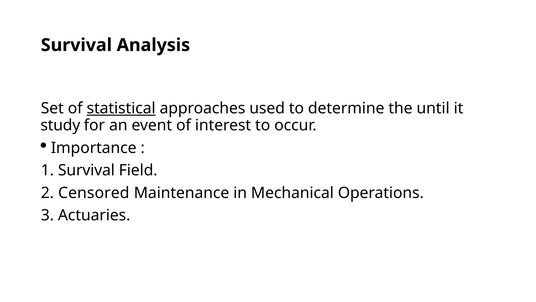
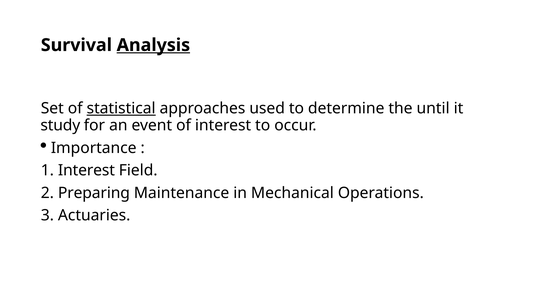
Analysis underline: none -> present (153, 45)
1 Survival: Survival -> Interest (86, 170)
Censored: Censored -> Preparing (94, 193)
